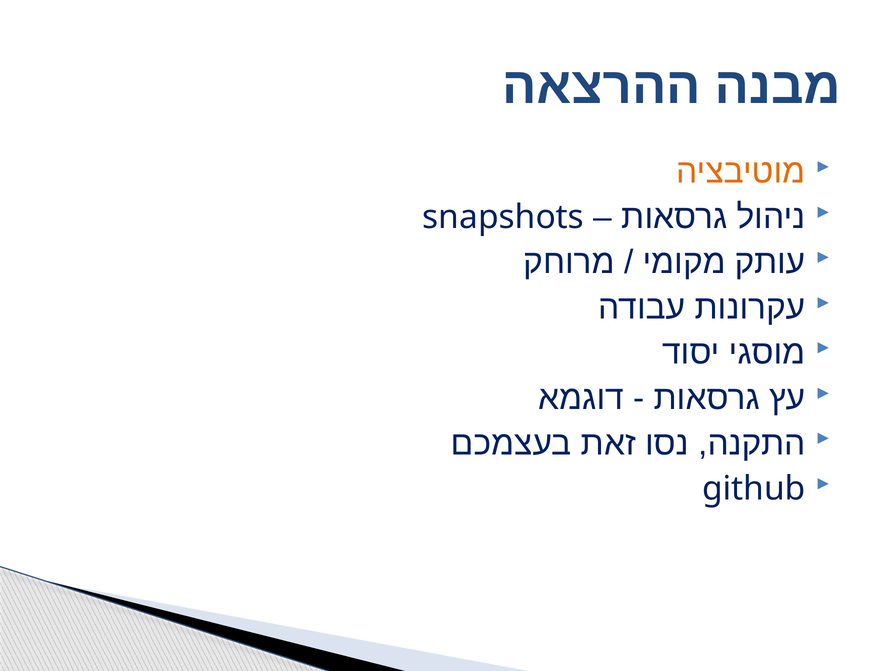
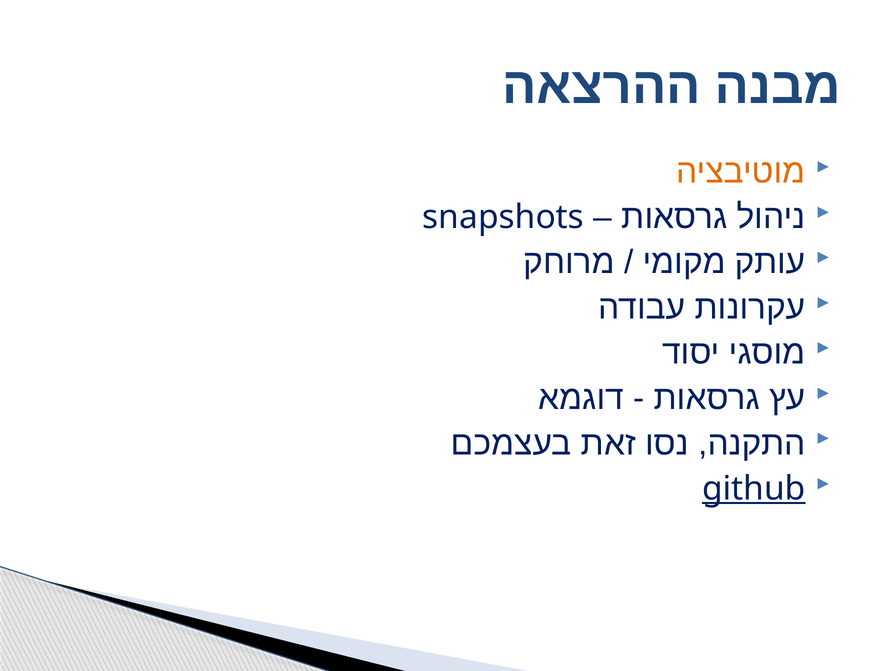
github underline: none -> present (754, 489)
